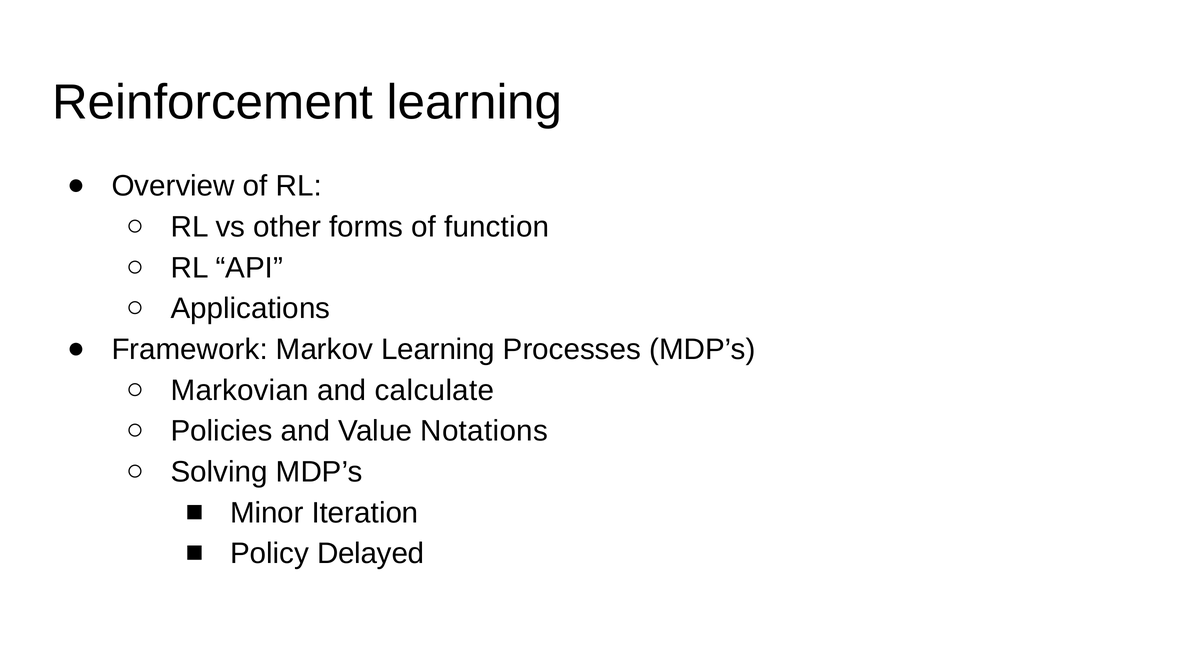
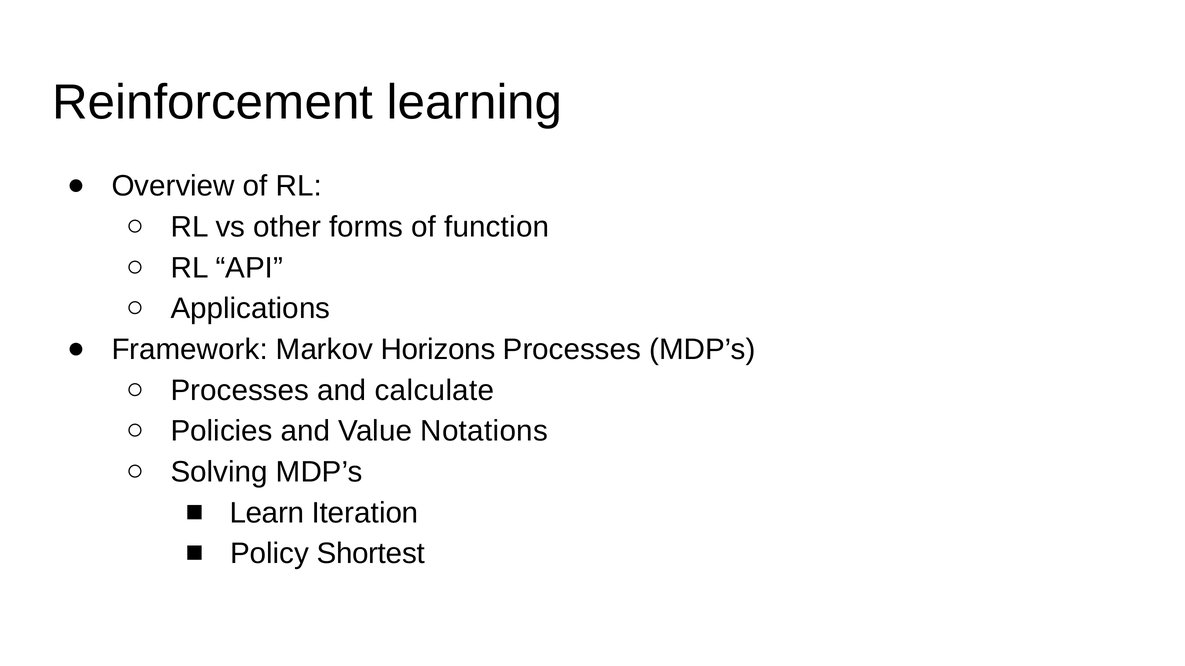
Markov Learning: Learning -> Horizons (438, 350)
Markovian: Markovian -> Processes (240, 391)
Minor: Minor -> Learn (267, 513)
Delayed: Delayed -> Shortest (371, 554)
